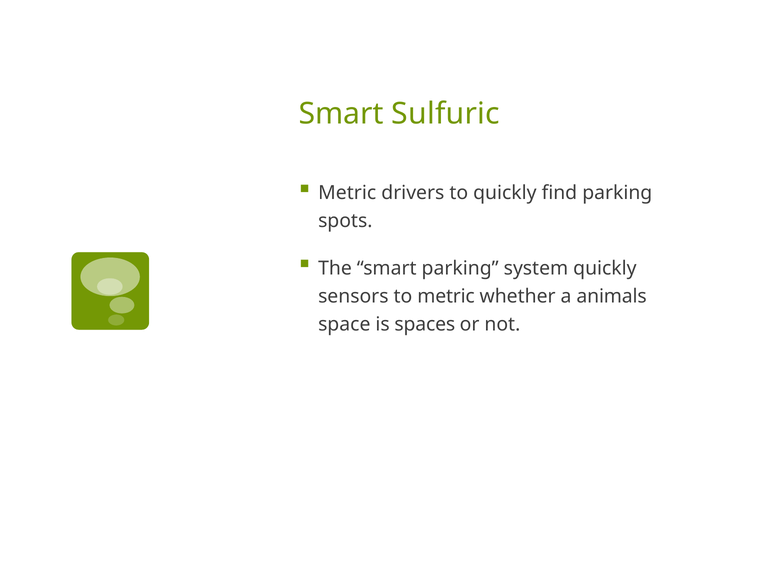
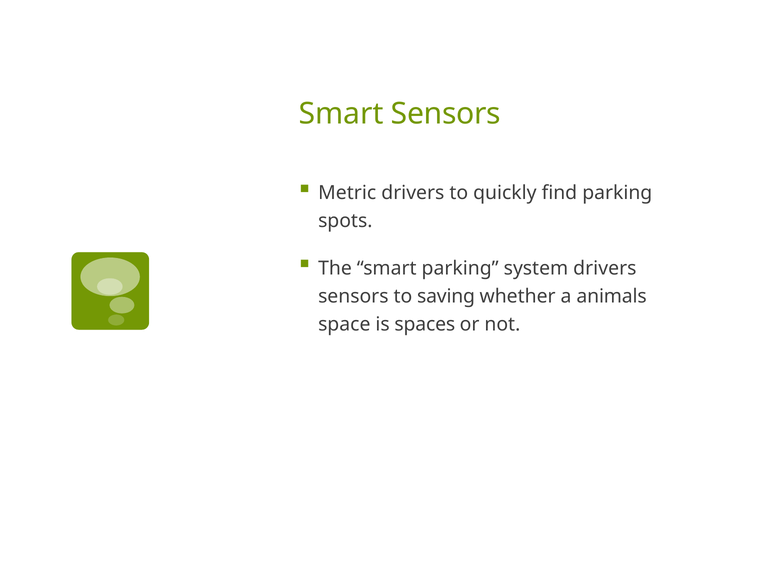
Smart Sulfuric: Sulfuric -> Sensors (446, 114)
system quickly: quickly -> drivers (605, 268)
to metric: metric -> saving (446, 296)
